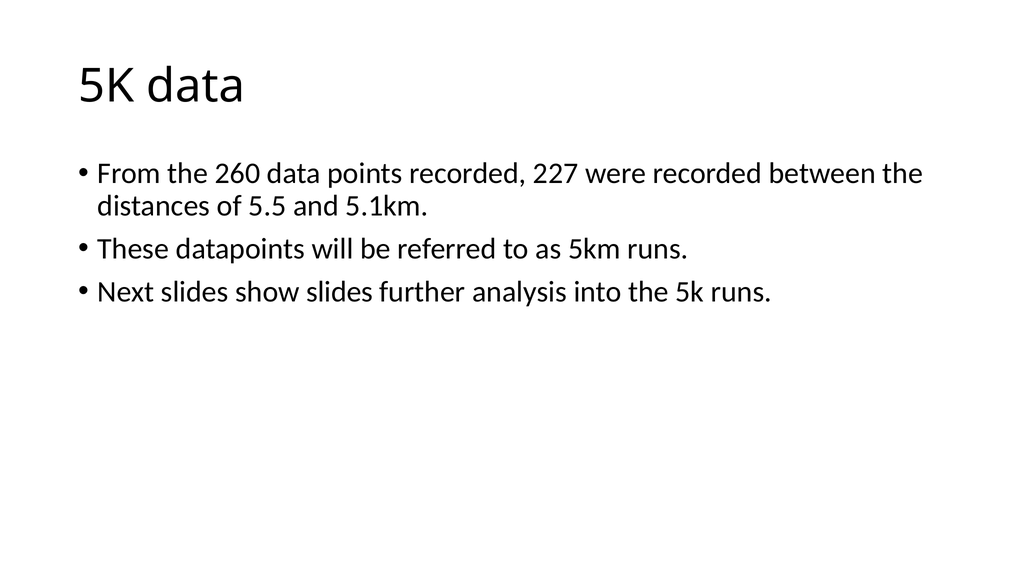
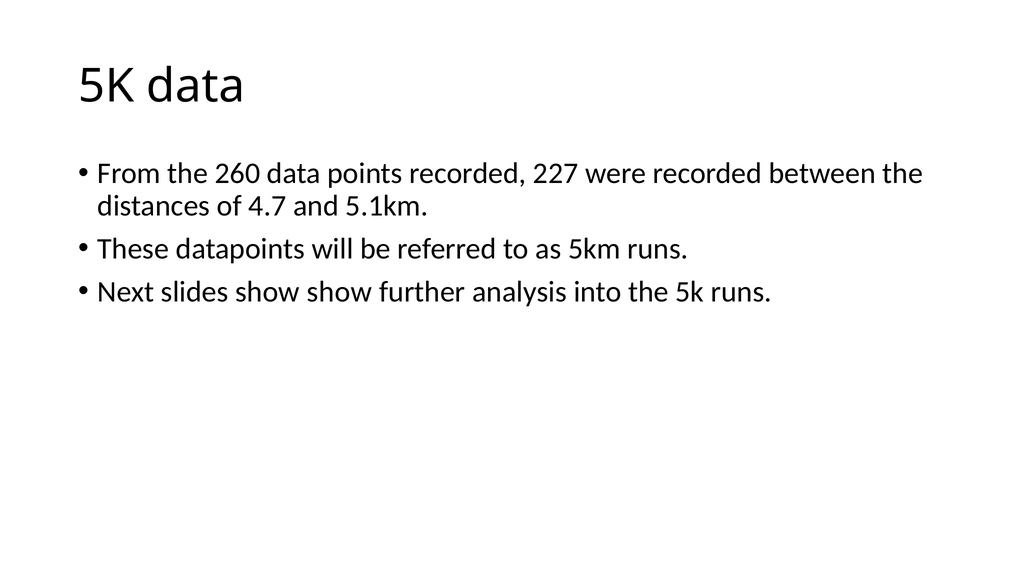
5.5: 5.5 -> 4.7 (267, 206)
show slides: slides -> show (339, 292)
